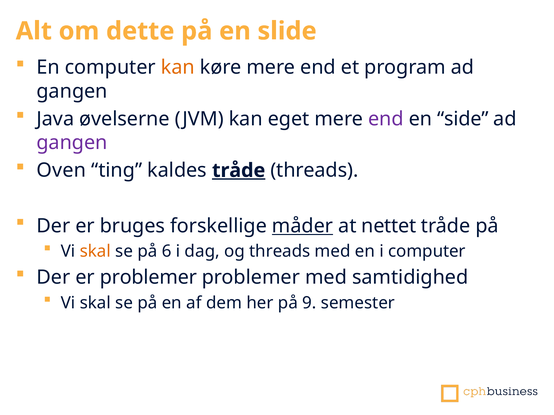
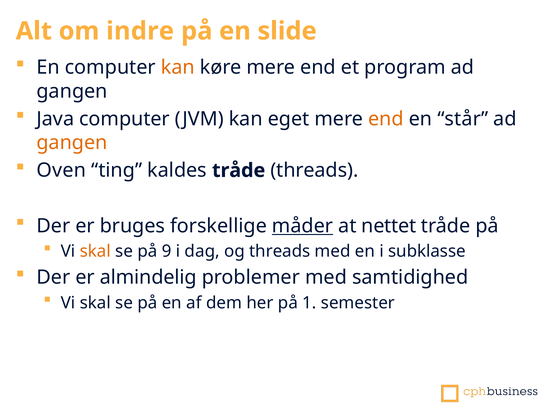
dette: dette -> indre (140, 31)
Java øvelserne: øvelserne -> computer (124, 119)
end colour: purple -> orange (386, 119)
side: side -> står (463, 119)
gangen colour: purple -> orange (72, 143)
tråde underline: present -> none (239, 171)
6: 6 -> 9 (167, 251)
i computer: computer -> subklasse (427, 251)
er problemer: problemer -> almindelig (148, 278)
9: 9 -> 1 (309, 303)
